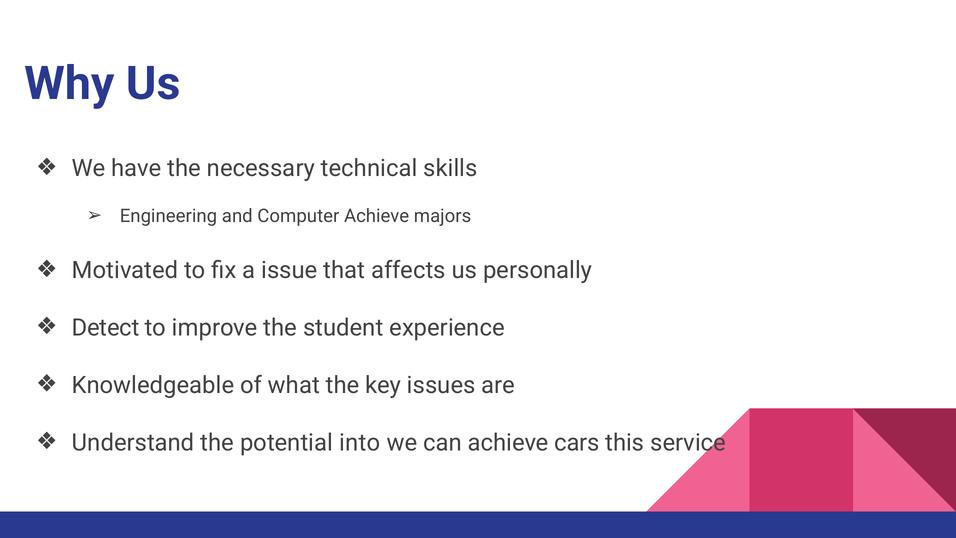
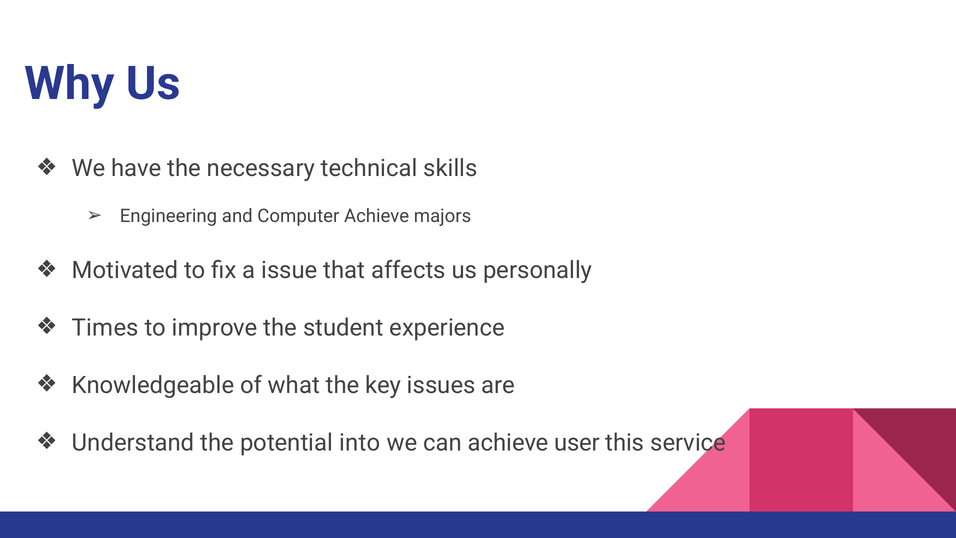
Detect: Detect -> Times (105, 328)
cars: cars -> user (577, 443)
